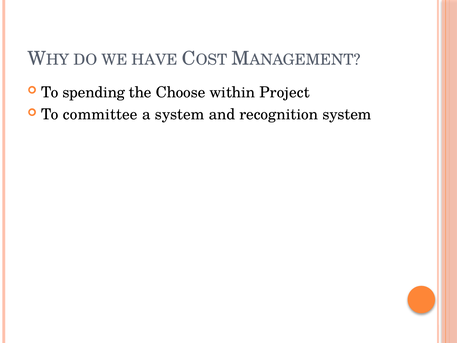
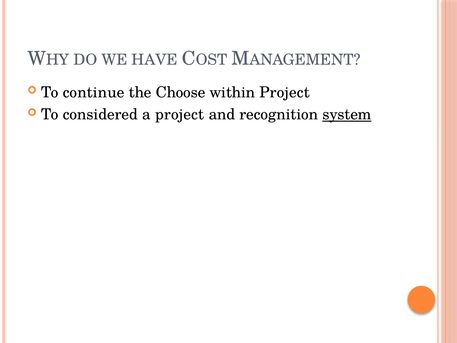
spending: spending -> continue (94, 92)
committee: committee -> considered (100, 115)
a system: system -> project (180, 115)
system underline: none -> present (347, 115)
